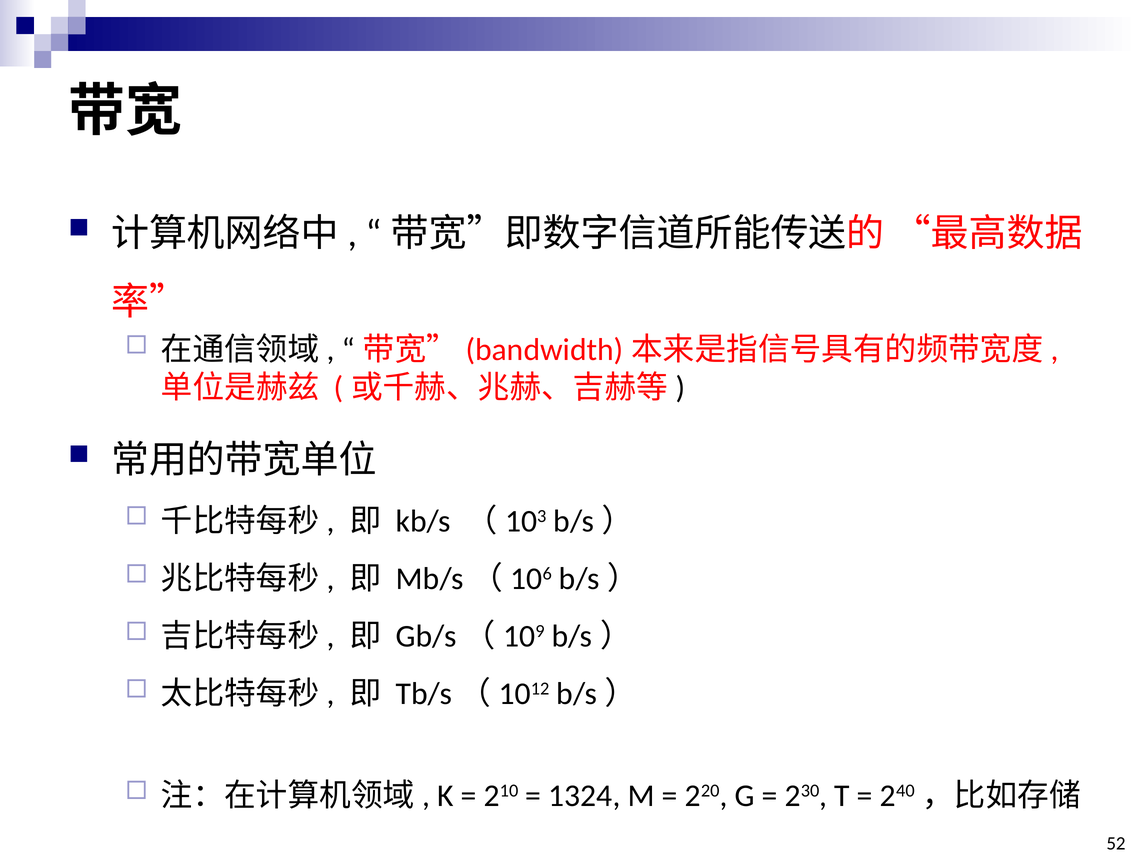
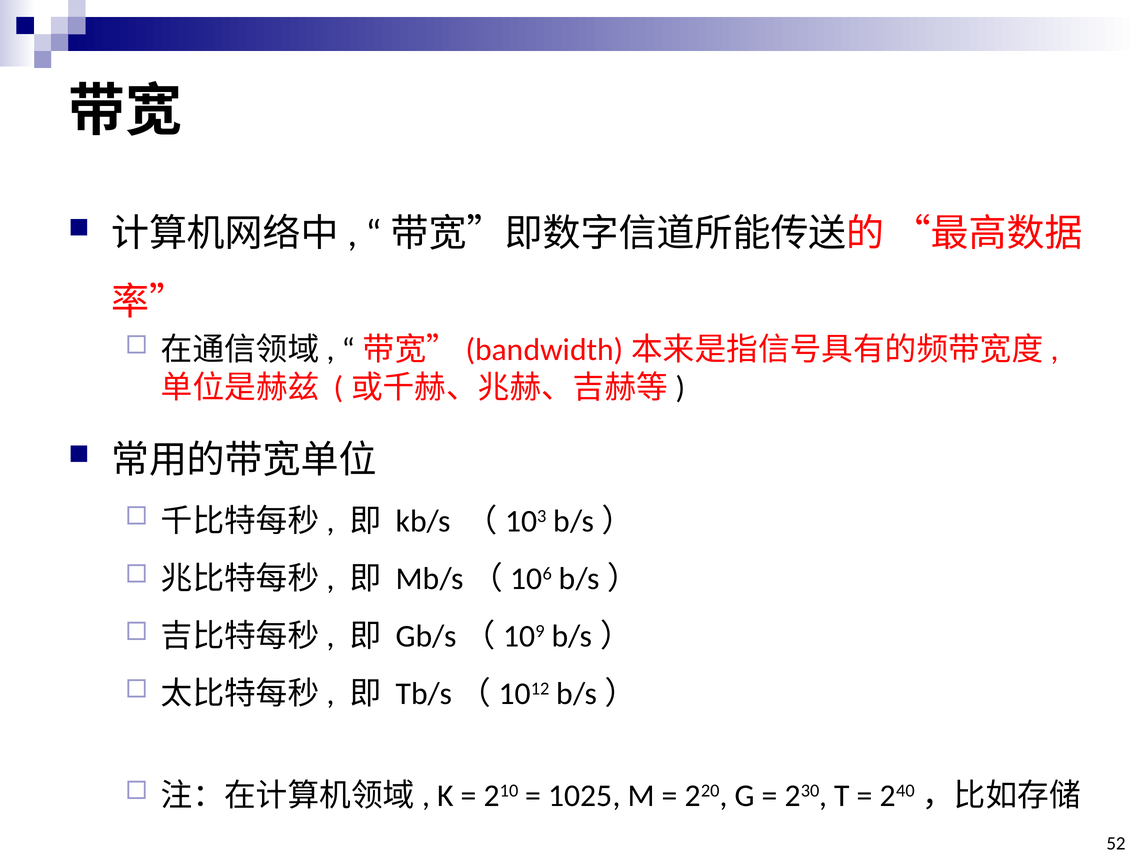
1324: 1324 -> 1025 (584, 796)
